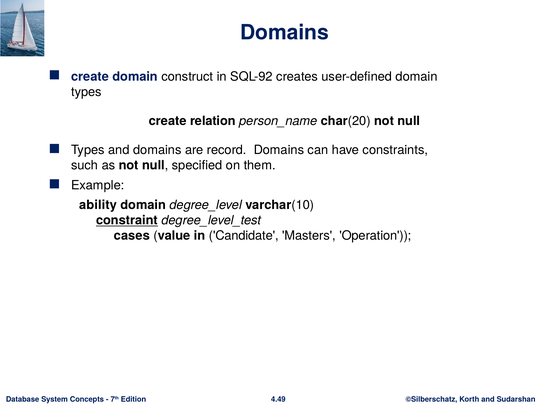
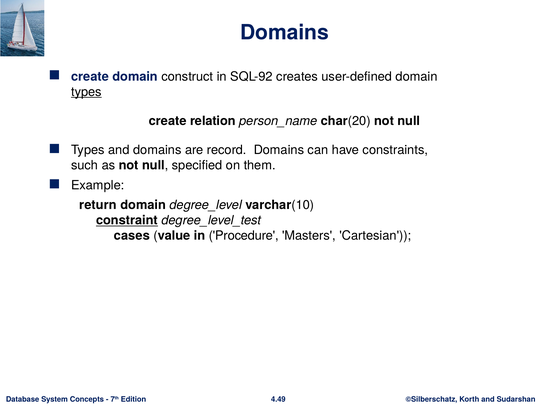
types underline: none -> present (86, 92)
ability: ability -> return (98, 205)
Candidate: Candidate -> Procedure (244, 236)
Operation: Operation -> Cartesian (375, 236)
